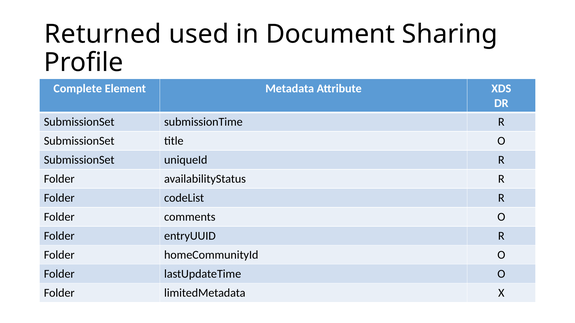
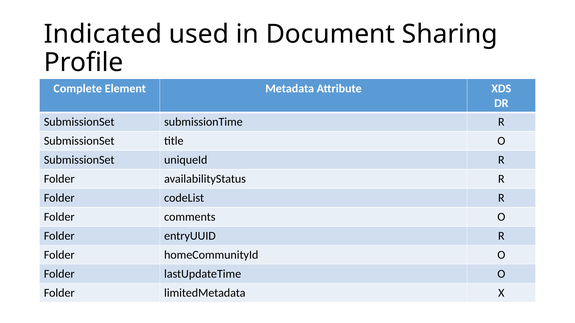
Returned: Returned -> Indicated (103, 34)
